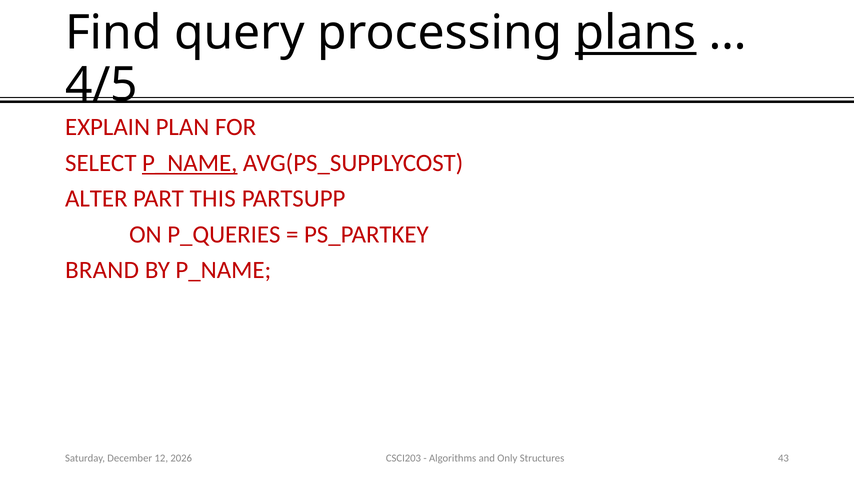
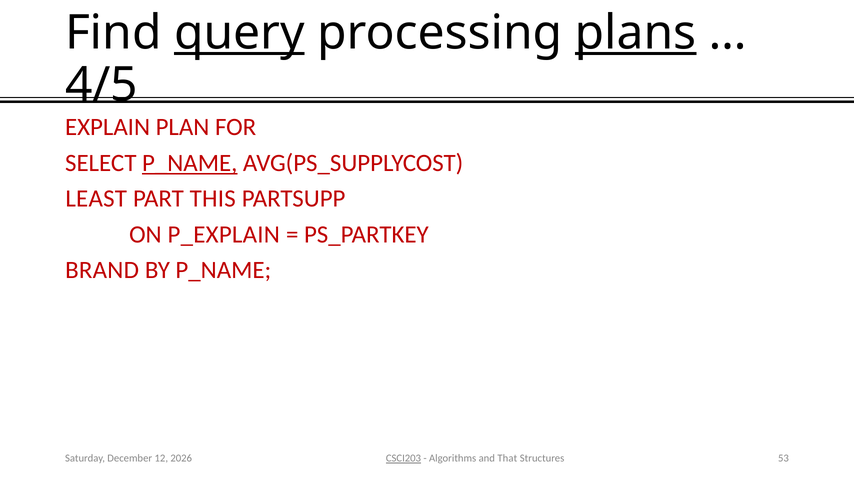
query underline: none -> present (239, 33)
ALTER: ALTER -> LEAST (96, 199)
P_QUERIES: P_QUERIES -> P_EXPLAIN (224, 235)
43: 43 -> 53 (783, 459)
CSCI203 underline: none -> present (403, 459)
Only: Only -> That (507, 459)
